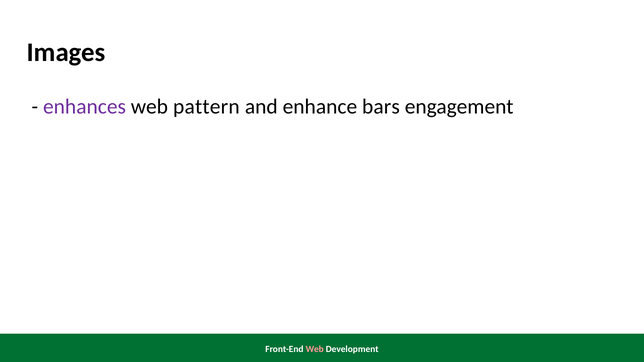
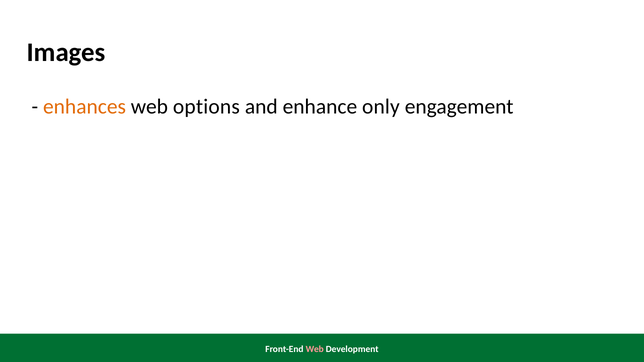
enhances colour: purple -> orange (85, 107)
pattern: pattern -> options (206, 107)
bars: bars -> only (381, 107)
